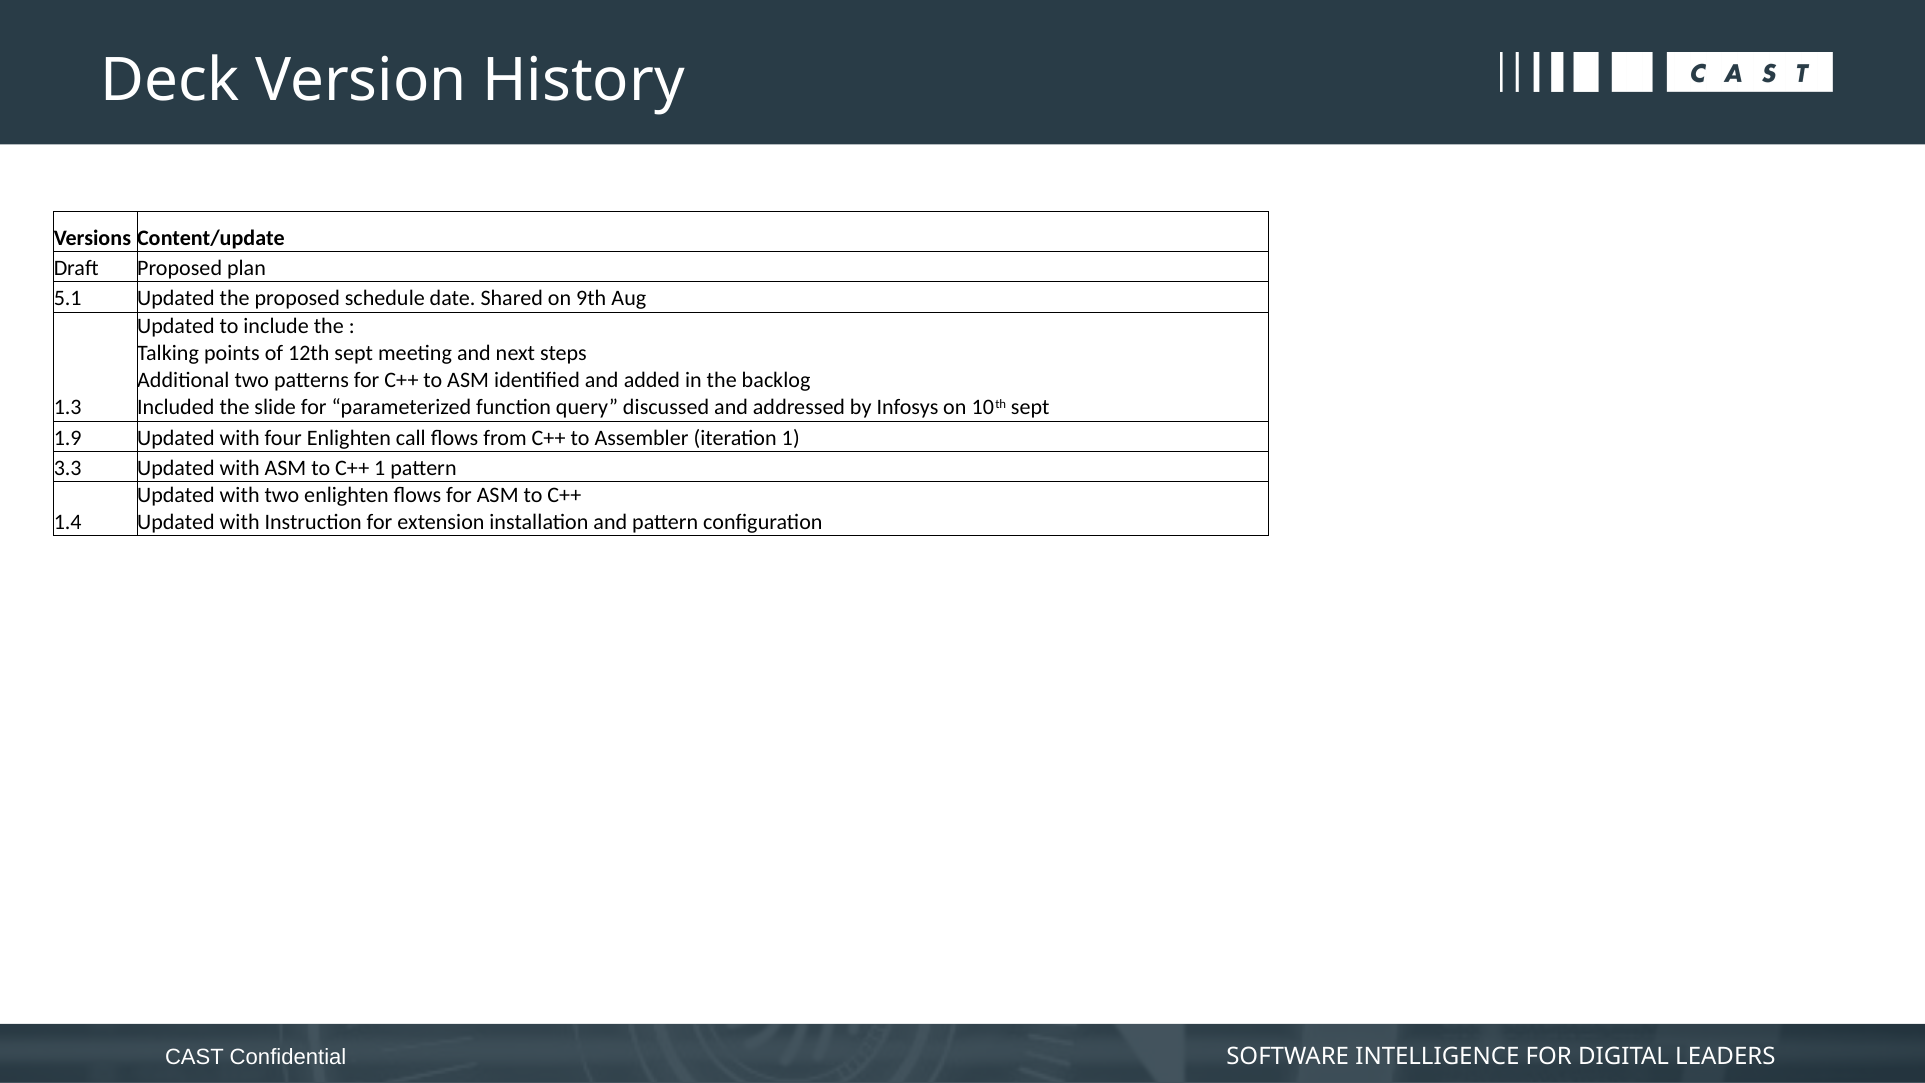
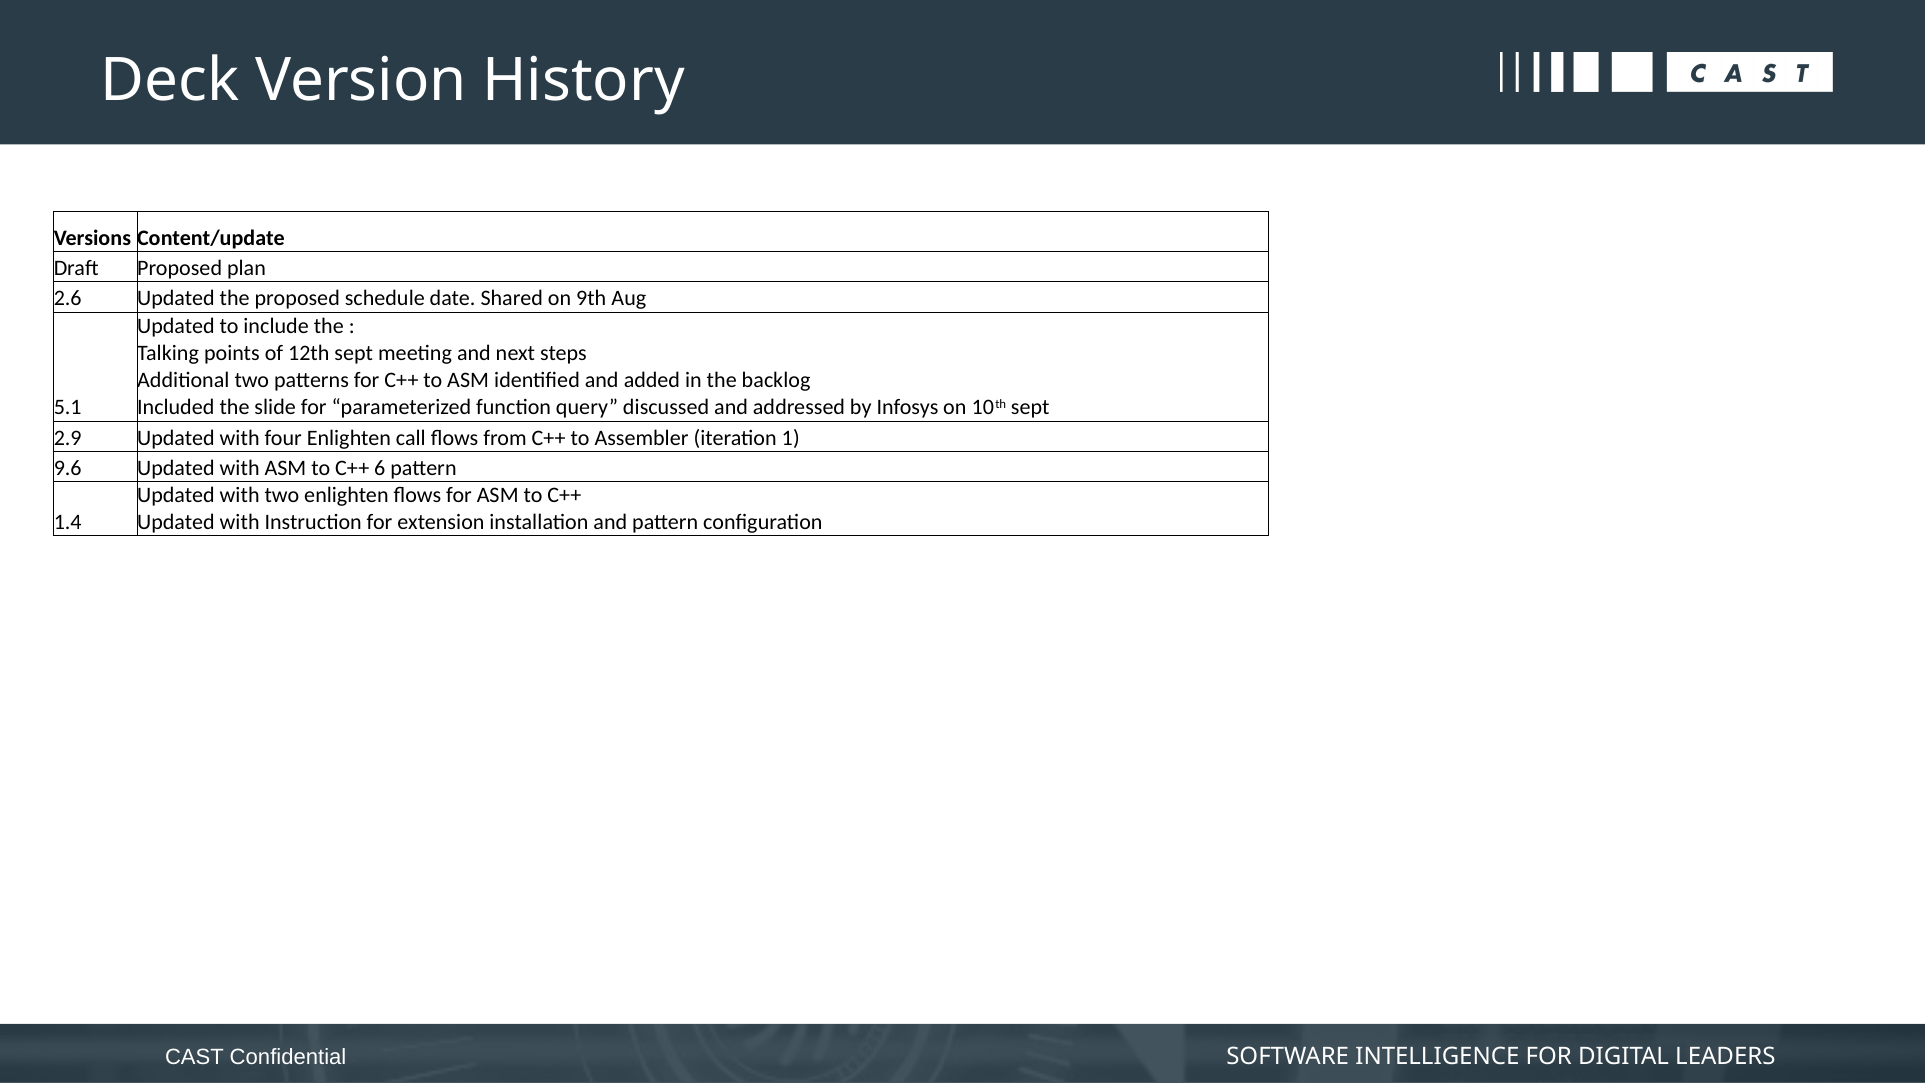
5.1: 5.1 -> 2.6 (68, 299)
1.3: 1.3 -> 5.1 (68, 408)
1.9: 1.9 -> 2.9 (68, 438)
3.3: 3.3 -> 9.6 (68, 468)
C++ 1: 1 -> 6 (380, 468)
